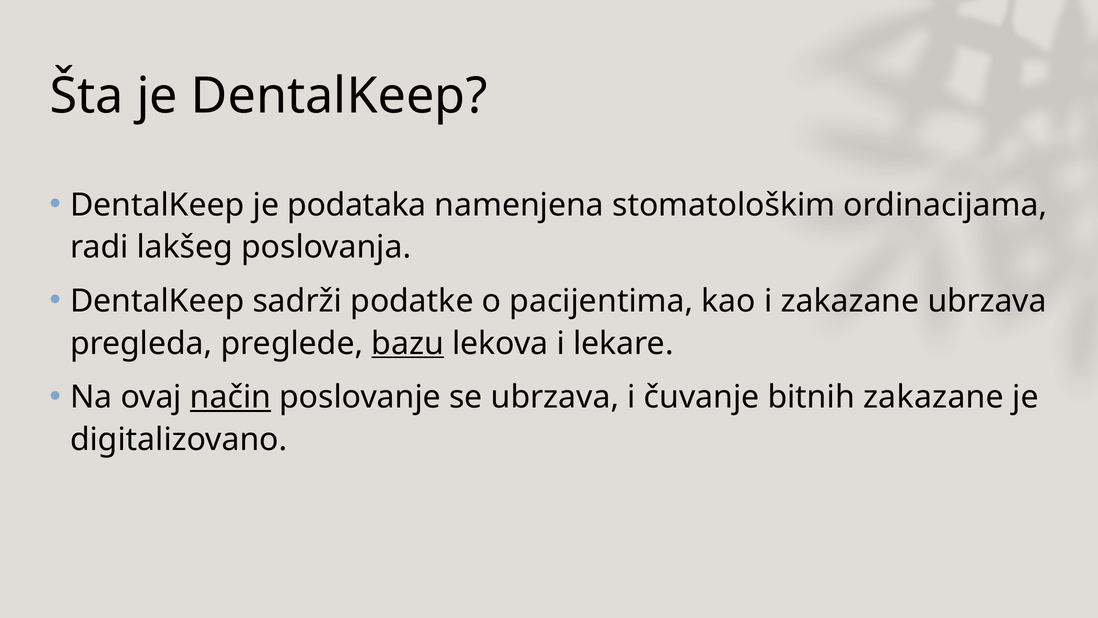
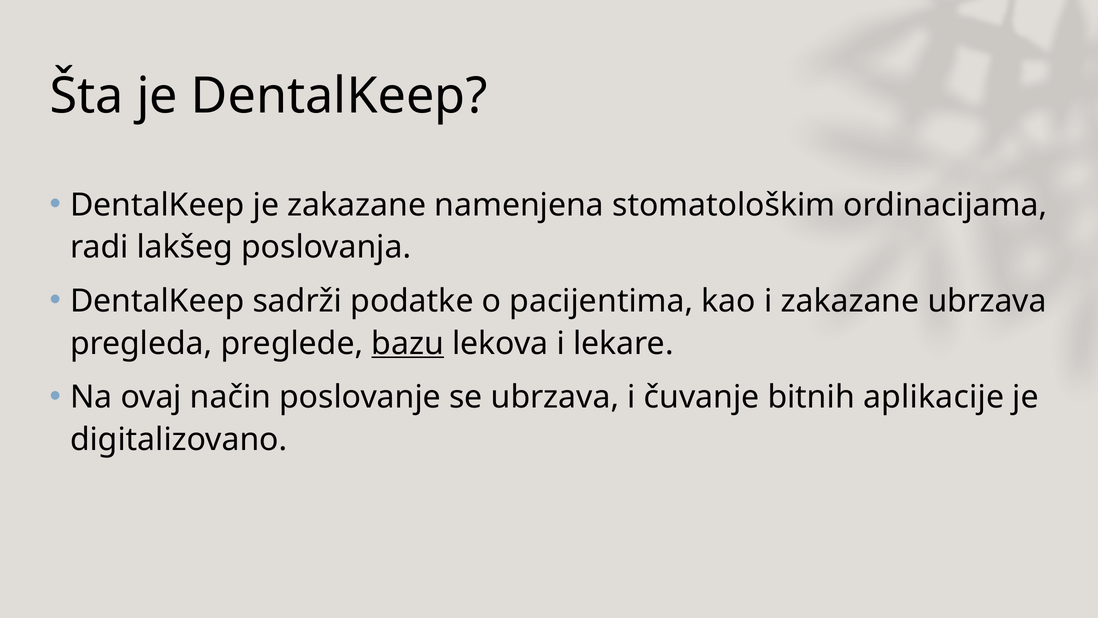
je podataka: podataka -> zakazane (357, 205)
način underline: present -> none (231, 397)
bitnih zakazane: zakazane -> aplikacije (934, 397)
